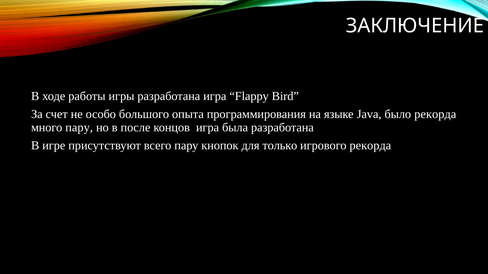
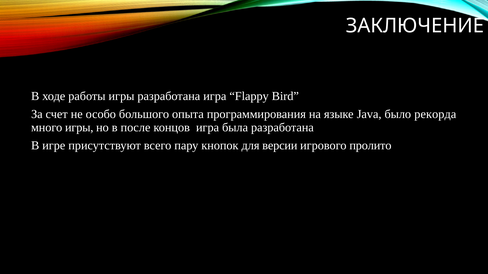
много пару: пару -> игры (79, 128)
только: только -> версии (280, 146)
игрового рекорда: рекорда -> пролито (370, 146)
